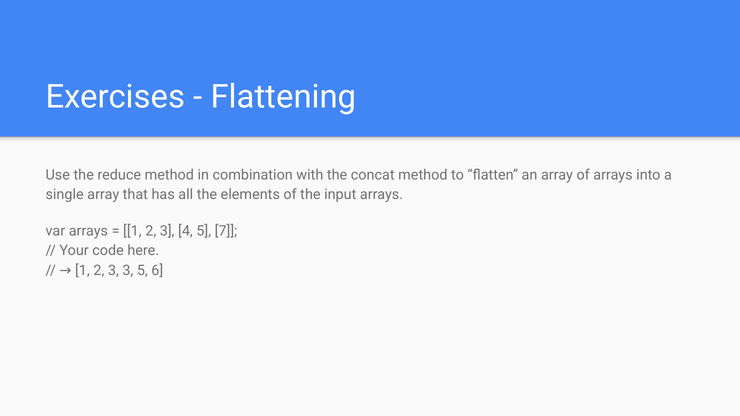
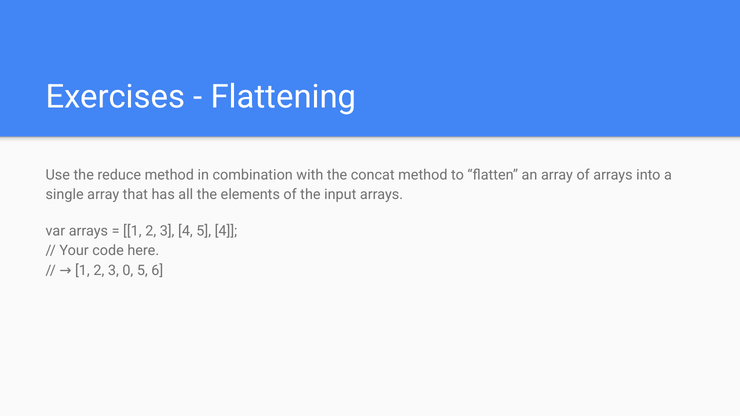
5 7: 7 -> 4 (226, 231)
3 3: 3 -> 0 (128, 271)
